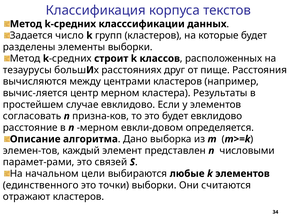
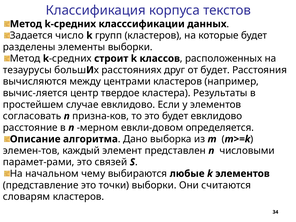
от пище: пище -> будет (215, 70)
центр мерном: мерном -> твердое (120, 93)
цели: цели -> чему (93, 174)
единственного: единственного -> представление (41, 185)
отражают: отражают -> словарям (27, 197)
